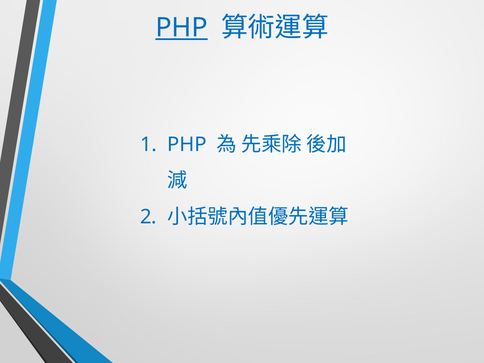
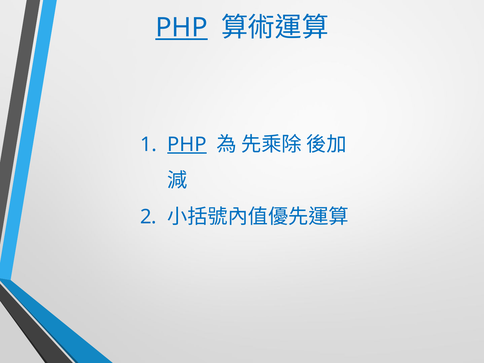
PHP underline: none -> present (187, 144)
